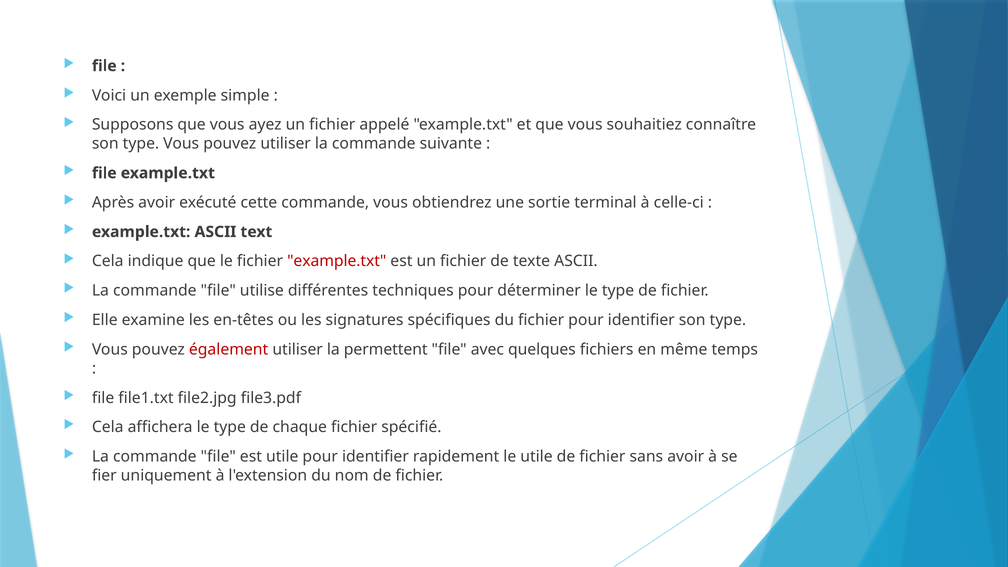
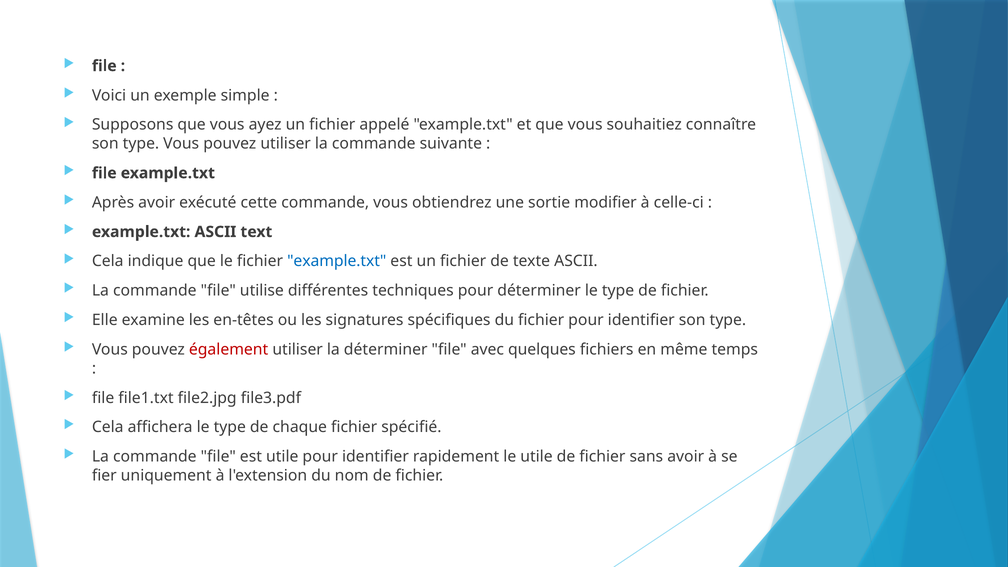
terminal: terminal -> modifier (605, 202)
example.txt colour: red -> blue (337, 261)
la permettent: permettent -> déterminer (386, 349)
